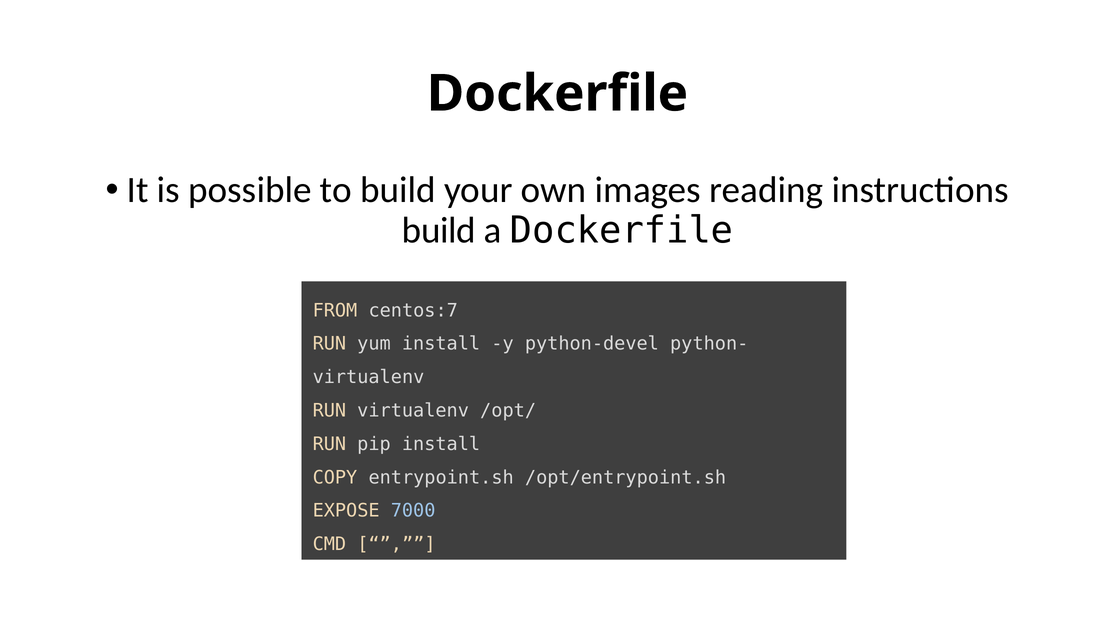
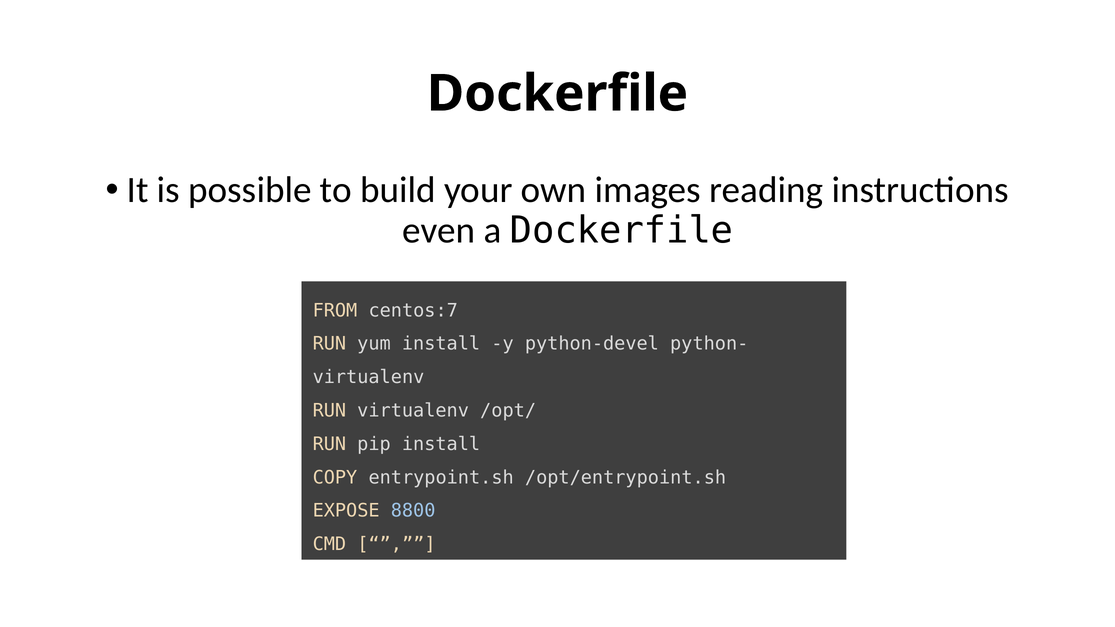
build: build -> even (439, 230)
7000: 7000 -> 8800 (413, 511)
